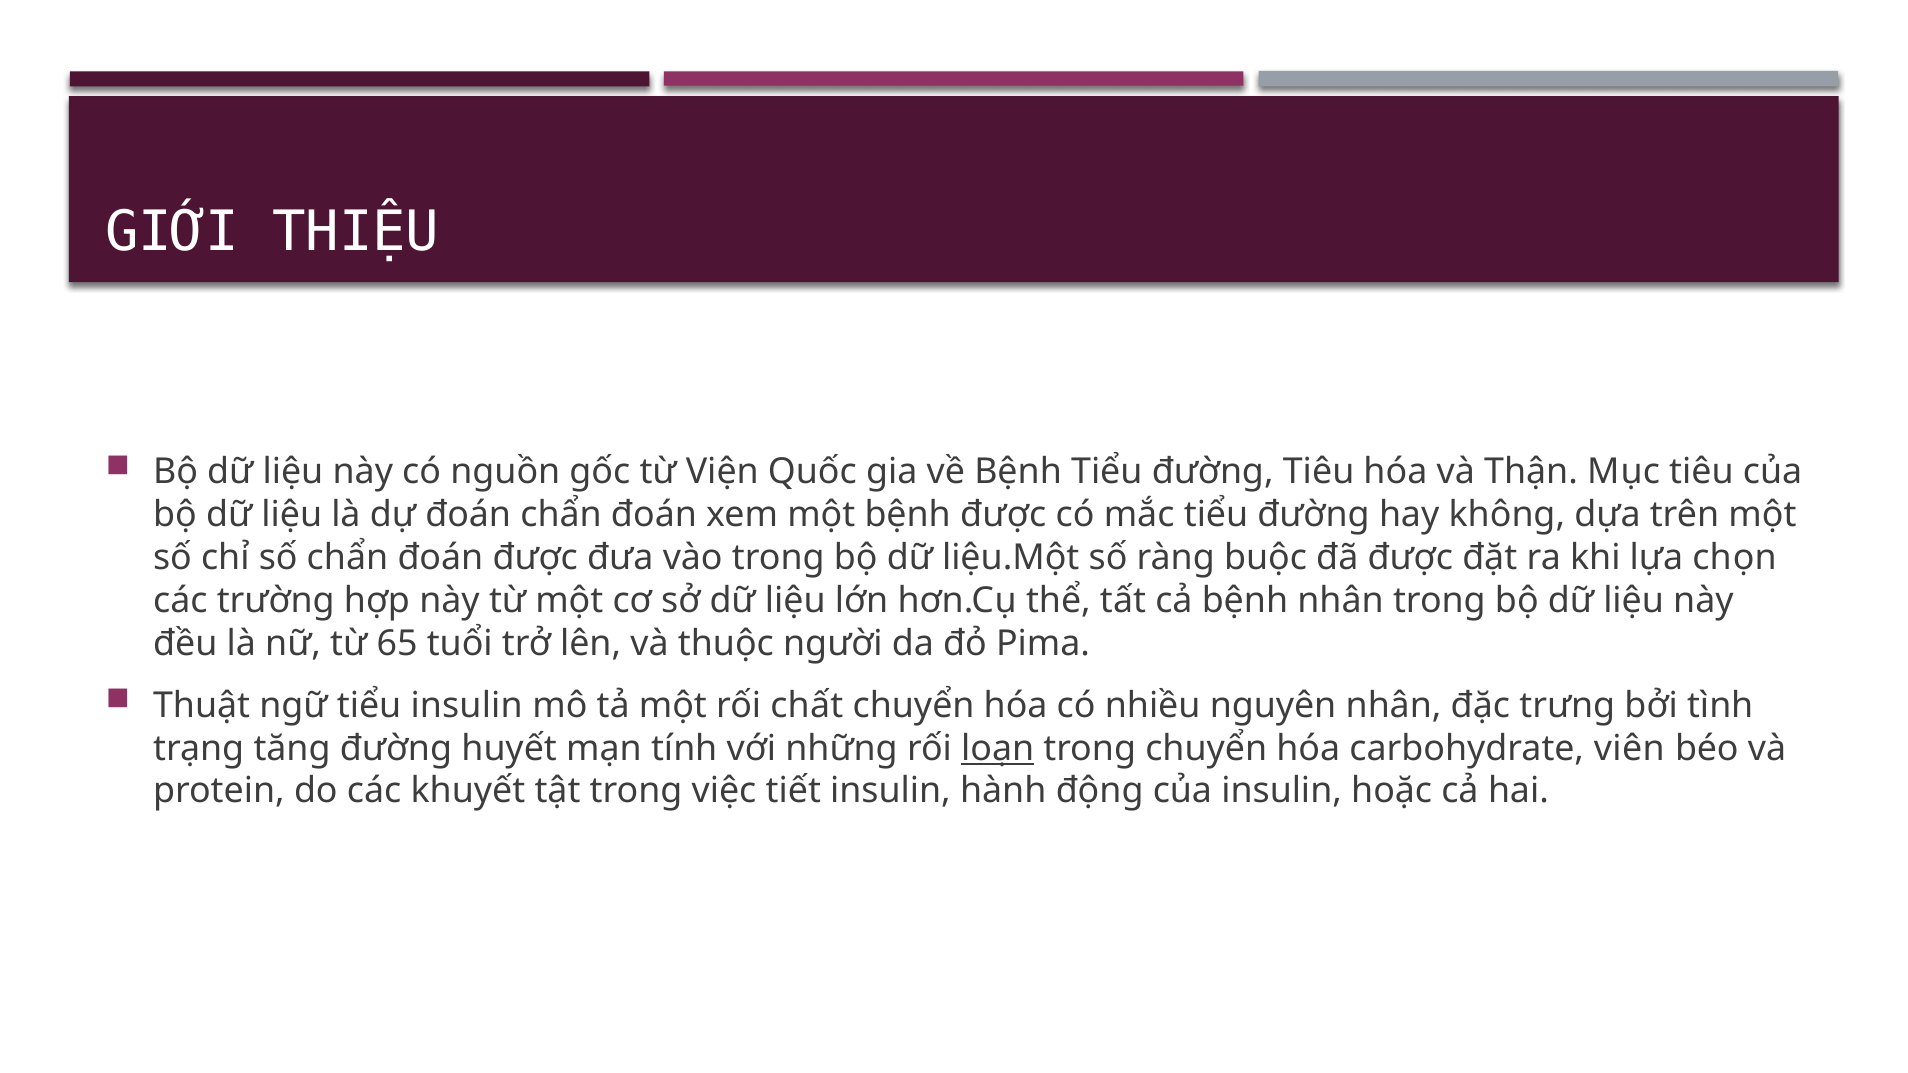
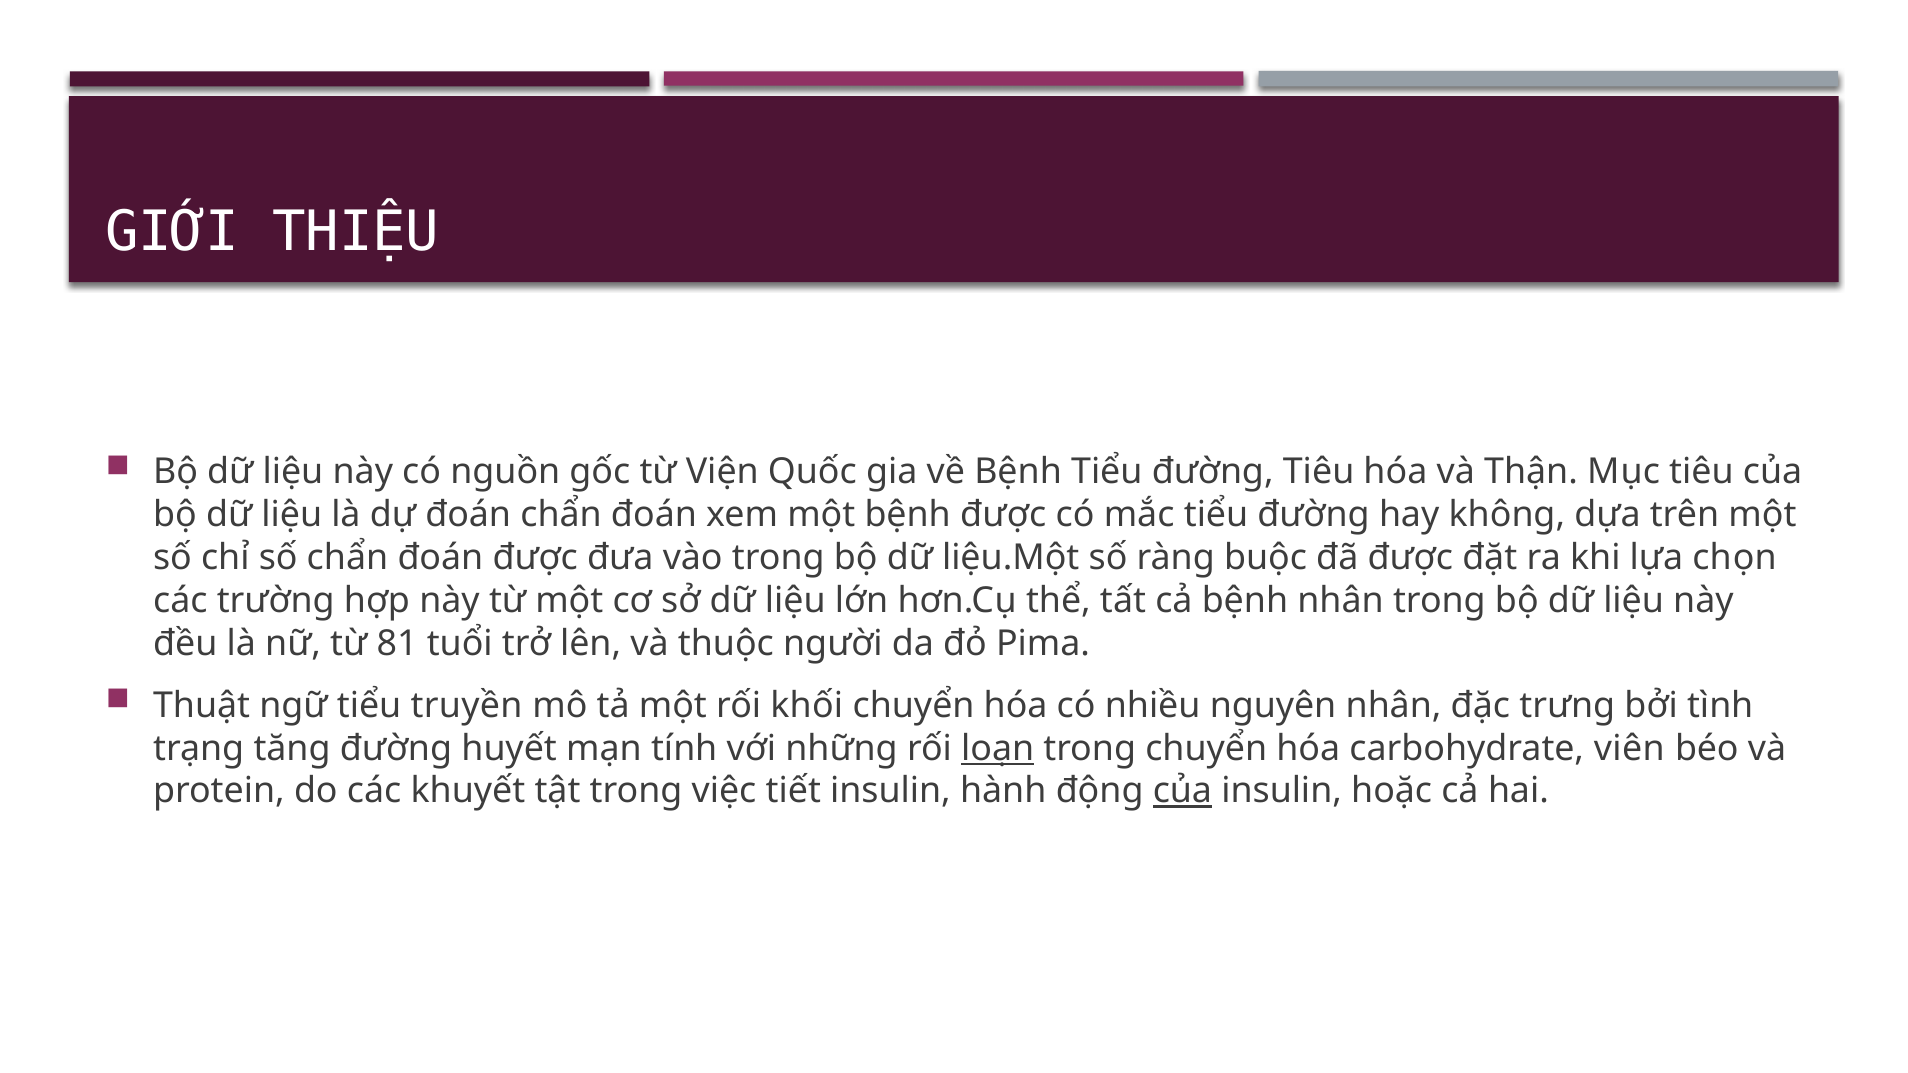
65: 65 -> 81 (397, 643)
tiểu insulin: insulin -> truyền (467, 705)
chất: chất -> khối (807, 705)
của underline: none -> present (1182, 791)
